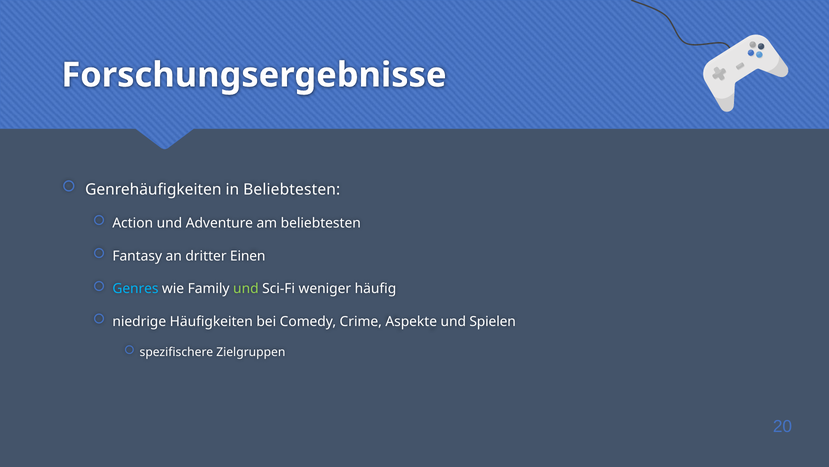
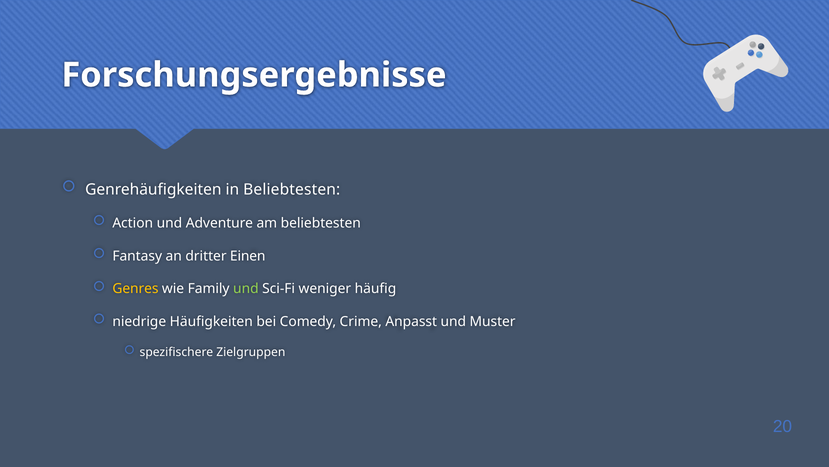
Genres colour: light blue -> yellow (135, 288)
Aspekte: Aspekte -> Anpasst (411, 321)
Spielen: Spielen -> Muster (493, 321)
